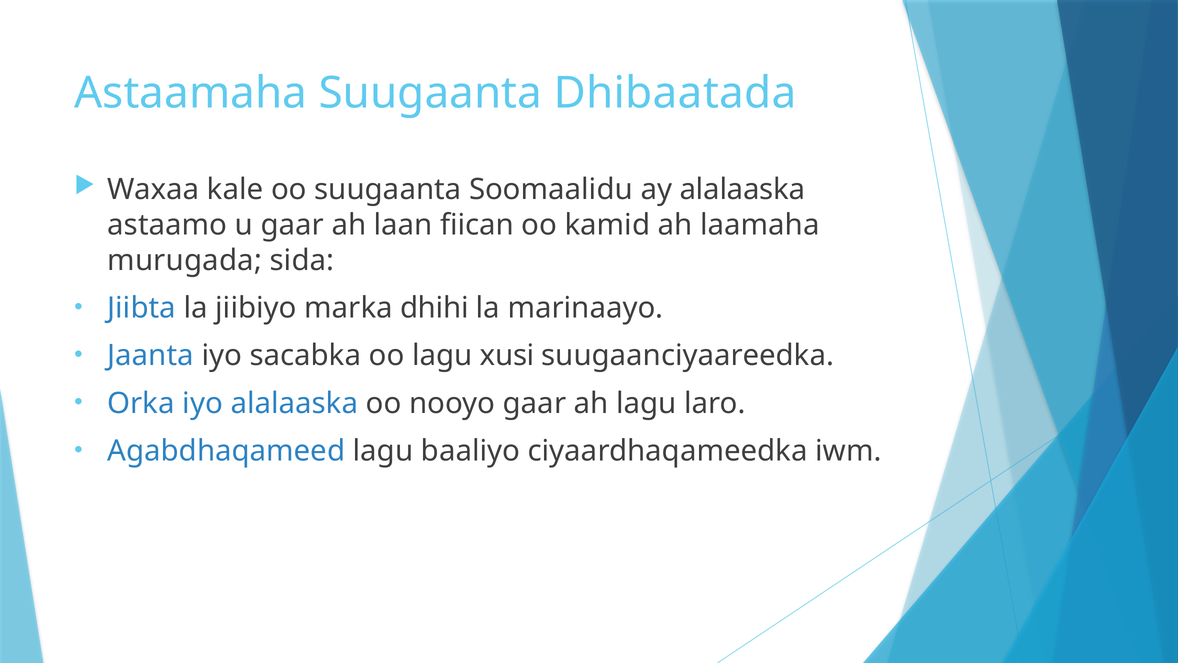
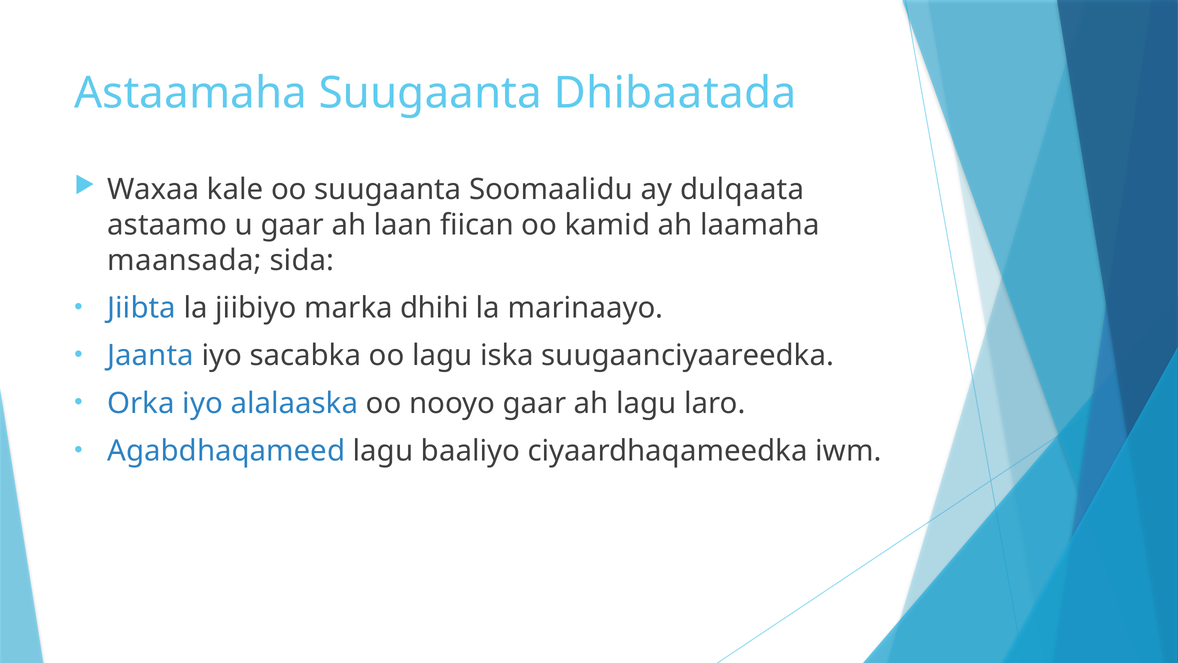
ay alalaaska: alalaaska -> dulqaata (742, 190)
murugada: murugada -> maansada (185, 260)
xusi: xusi -> iska (507, 355)
